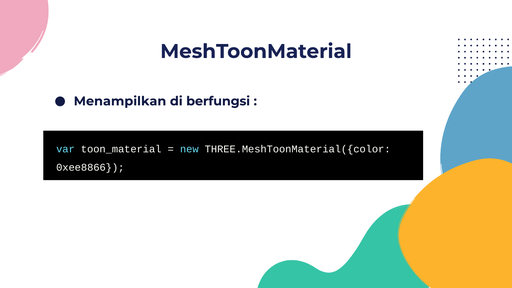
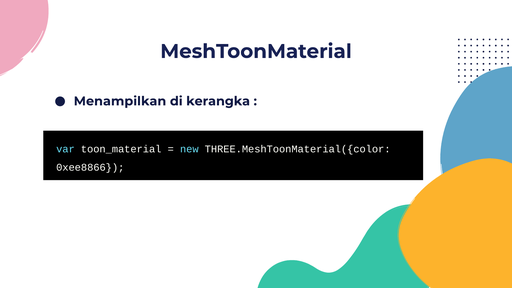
berfungsi: berfungsi -> kerangka (218, 101)
